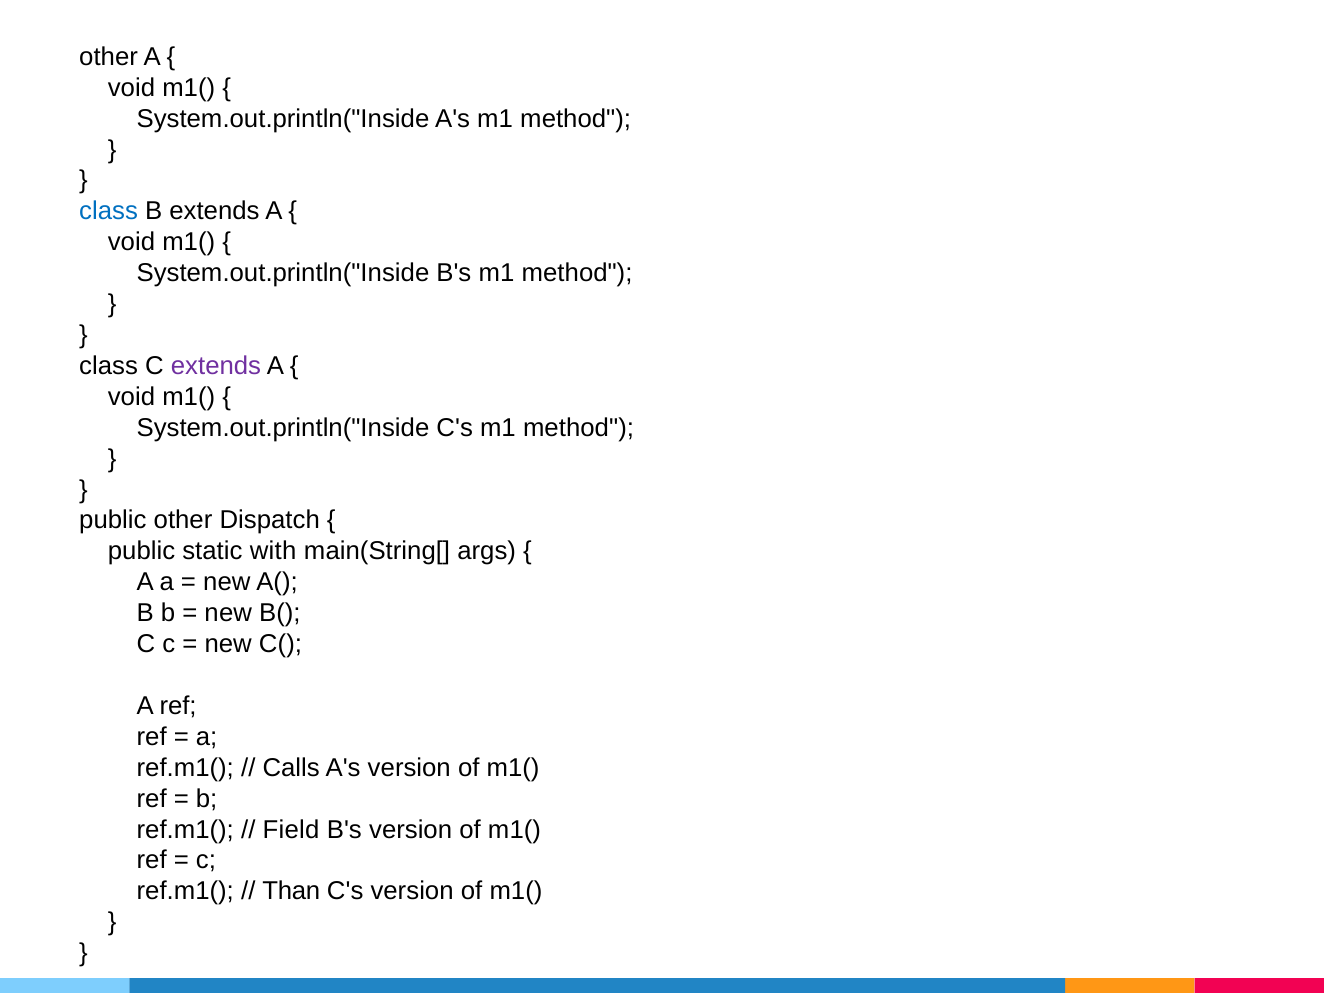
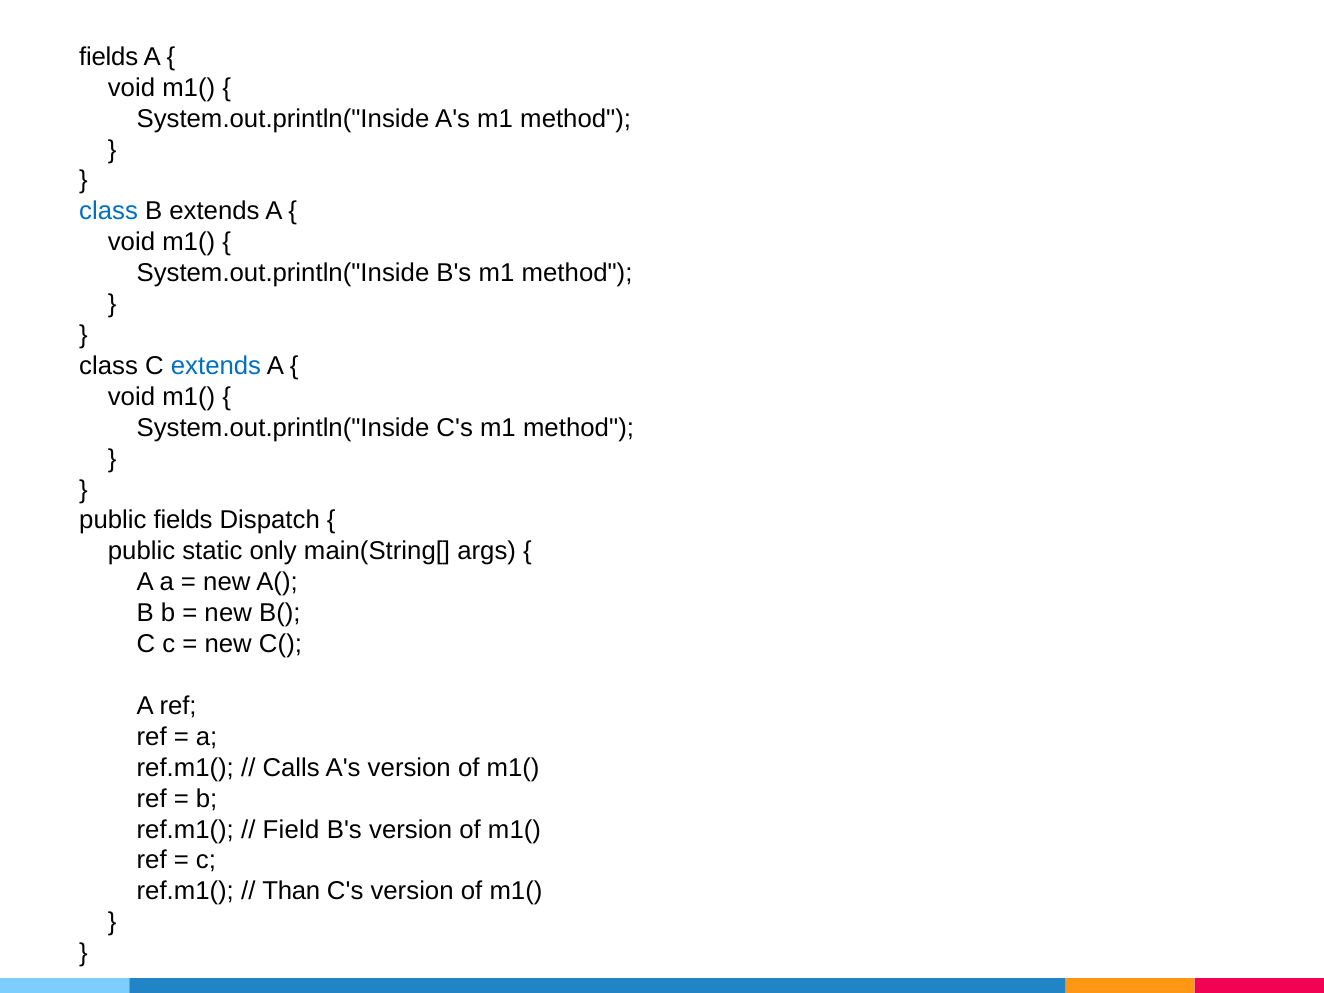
other: other -> fields (109, 57)
extends colour: purple -> blue (216, 366)
public other: other -> fields (183, 520)
with: with -> only (273, 551)
